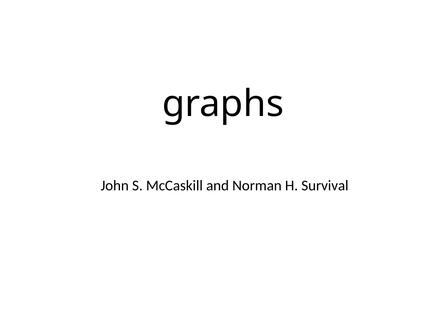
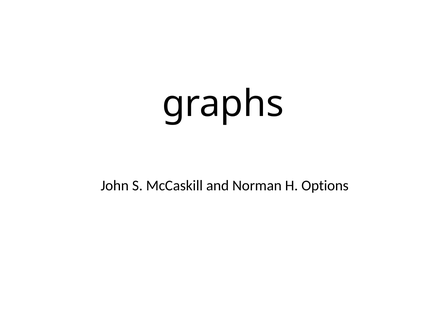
Survival: Survival -> Options (325, 186)
